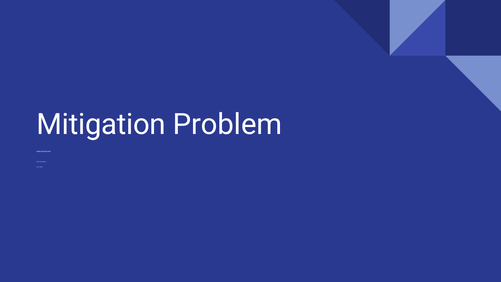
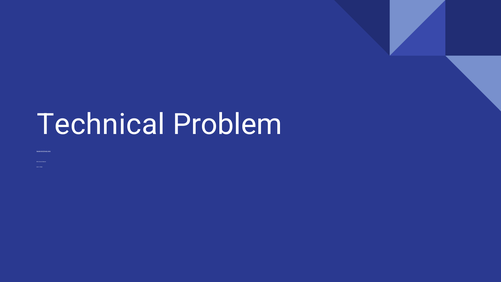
Mitigation: Mitigation -> Technical (101, 125)
